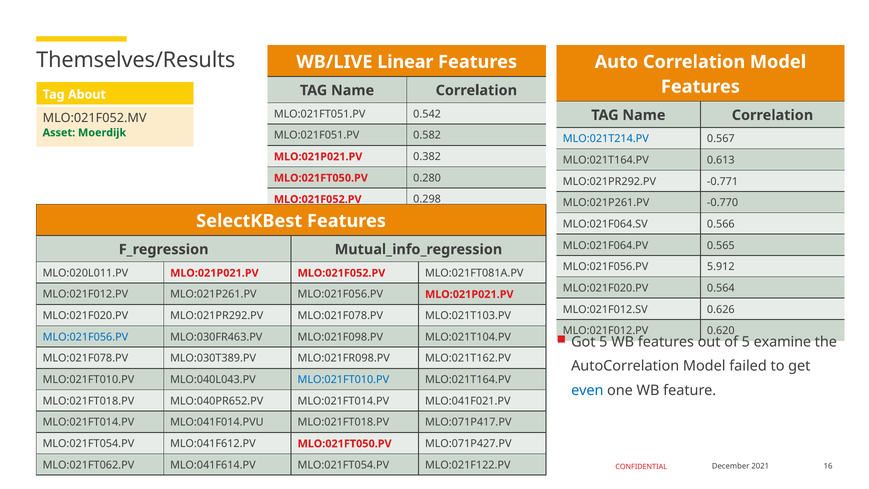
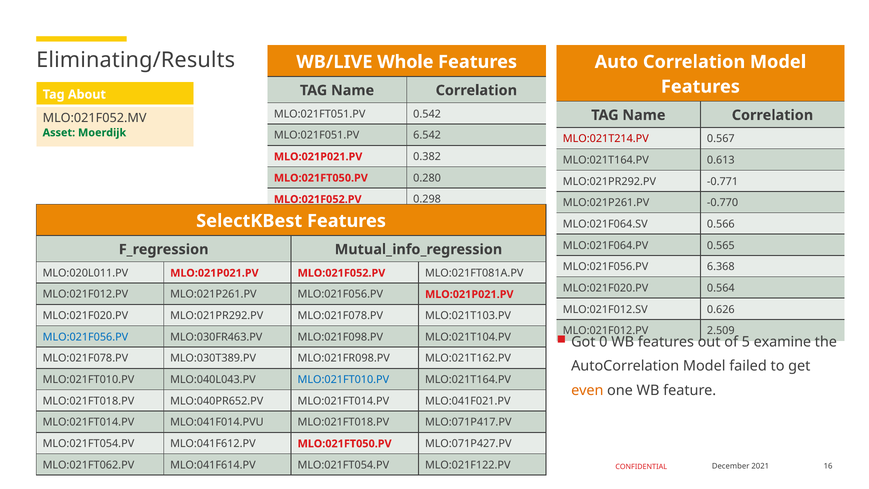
Themselves/Results: Themselves/Results -> Eliminating/Results (136, 60)
Linear: Linear -> Whole (405, 62)
0.582: 0.582 -> 6.542 (427, 135)
MLO:021T214.PV colour: blue -> red (606, 139)
5.912: 5.912 -> 6.368 (721, 267)
0.620: 0.620 -> 2.509 (721, 331)
Got 5: 5 -> 0 (603, 342)
even colour: blue -> orange (587, 390)
